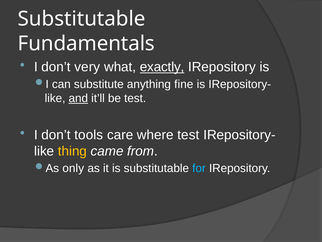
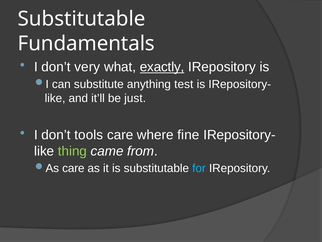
fine: fine -> test (184, 84)
and underline: present -> none (78, 98)
be test: test -> just (135, 98)
where test: test -> fine (188, 135)
thing colour: yellow -> light green (72, 151)
only: only -> care (73, 168)
